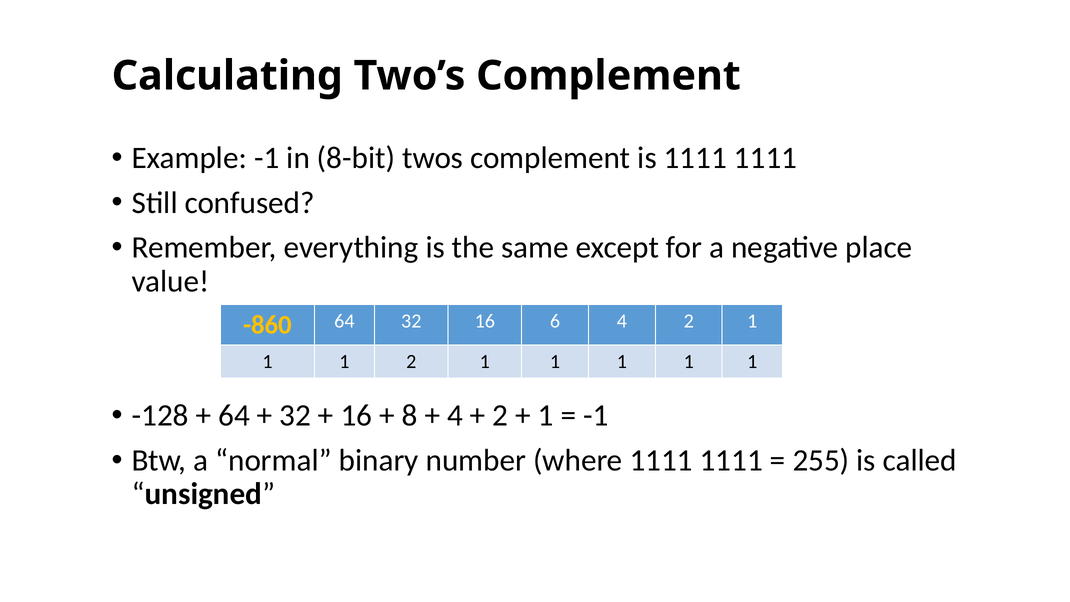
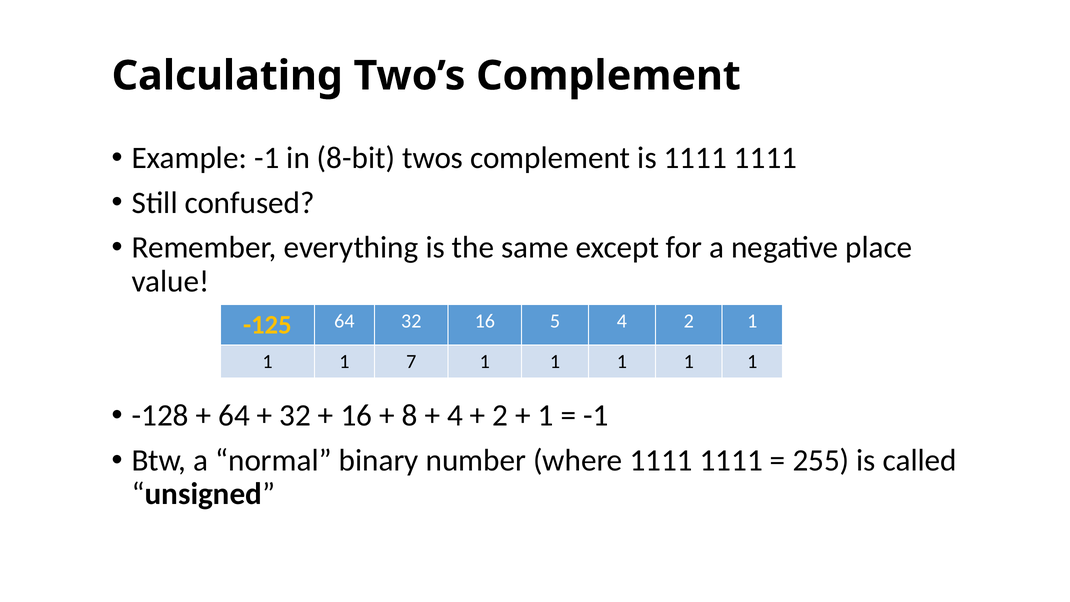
-860: -860 -> -125 (267, 325)
6: 6 -> 5 (555, 321)
1 2: 2 -> 7 (411, 362)
